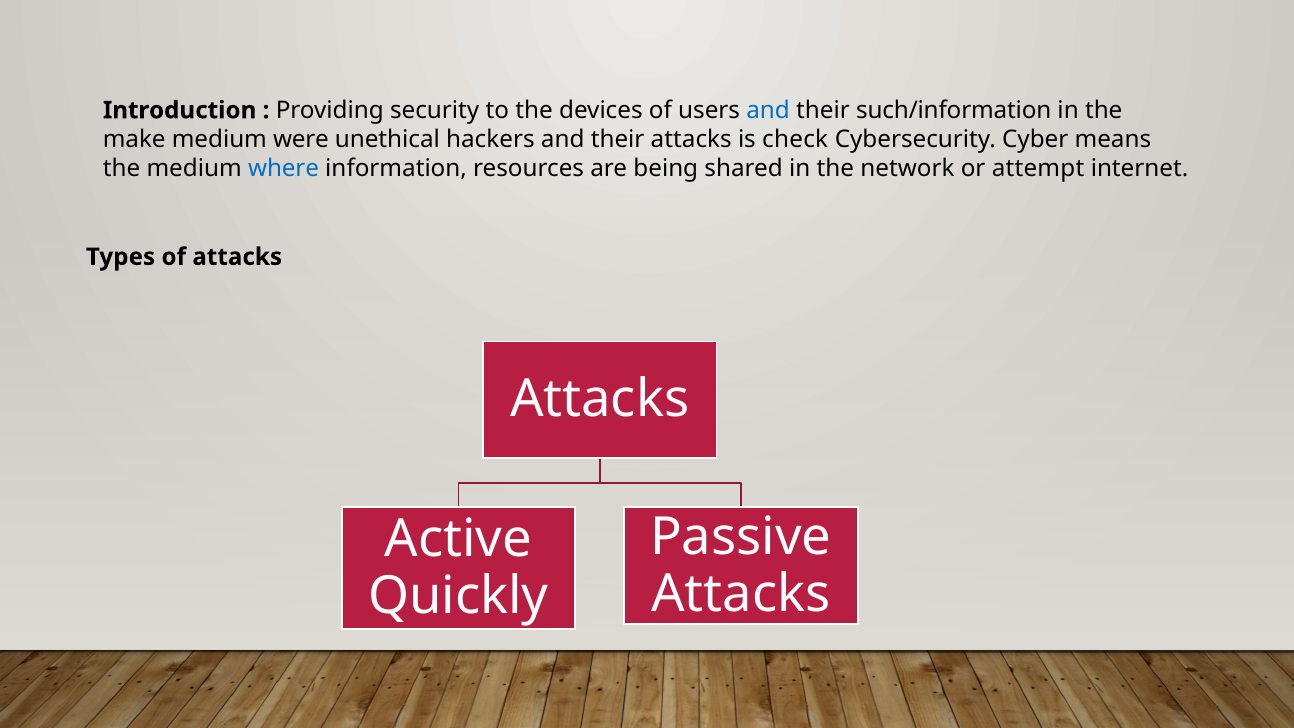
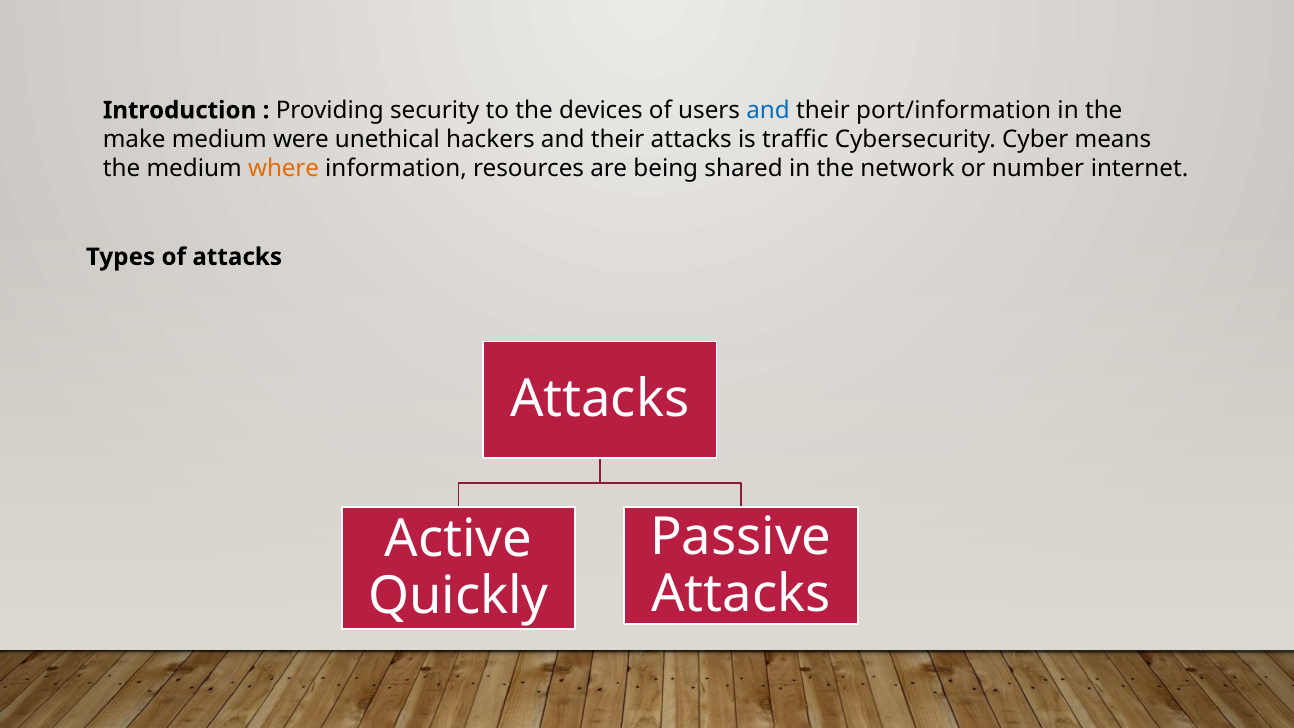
such/information: such/information -> port/information (954, 110)
check: check -> traffic (795, 139)
where colour: blue -> orange (284, 169)
attempt: attempt -> number (1038, 169)
